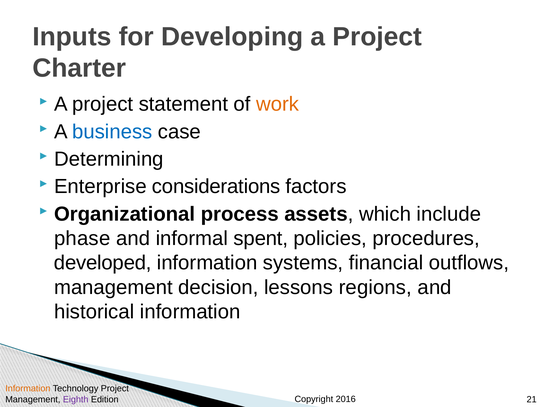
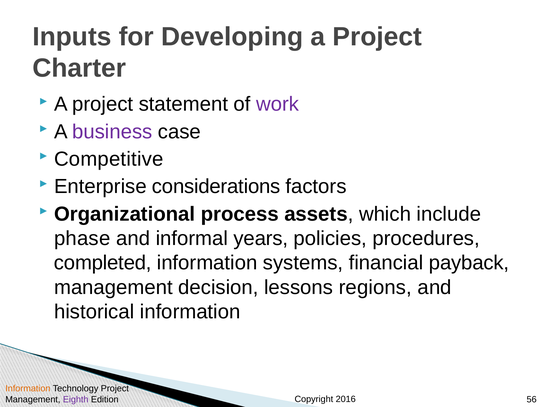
work colour: orange -> purple (278, 104)
business colour: blue -> purple (112, 132)
Determining: Determining -> Competitive (109, 159)
spent: spent -> years (261, 238)
developed: developed -> completed (103, 263)
outflows: outflows -> payback (469, 263)
21: 21 -> 56 (532, 399)
